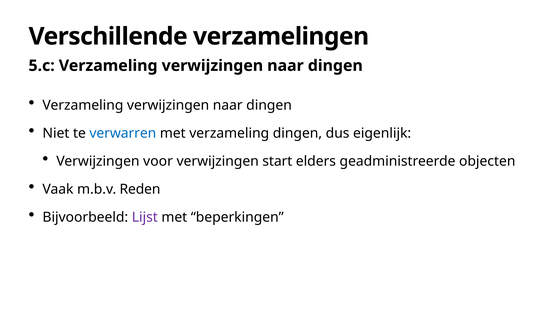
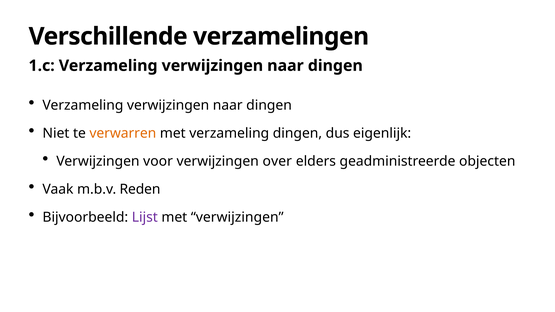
5.c: 5.c -> 1.c (42, 66)
verwarren colour: blue -> orange (123, 133)
start: start -> over (277, 161)
met beperkingen: beperkingen -> verwijzingen (237, 217)
